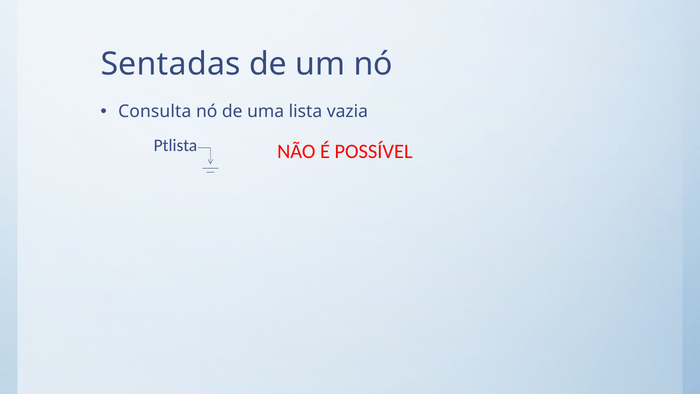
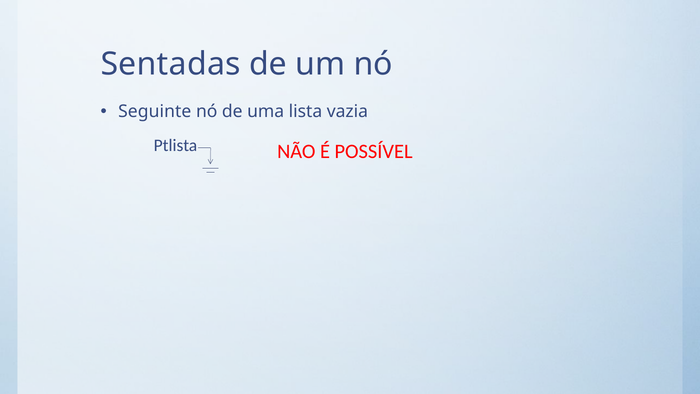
Consulta: Consulta -> Seguinte (155, 111)
